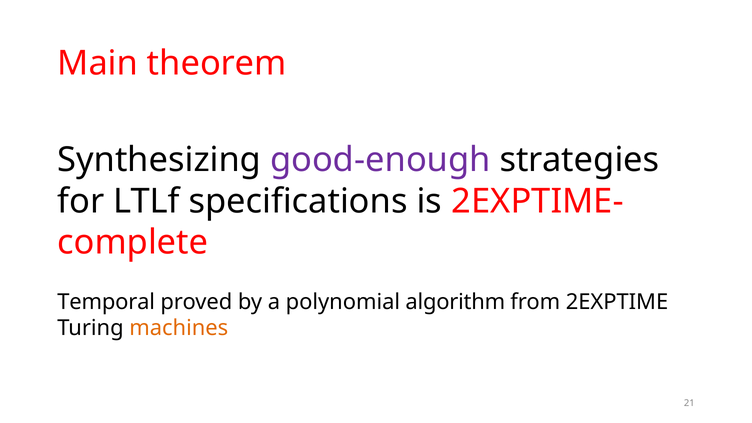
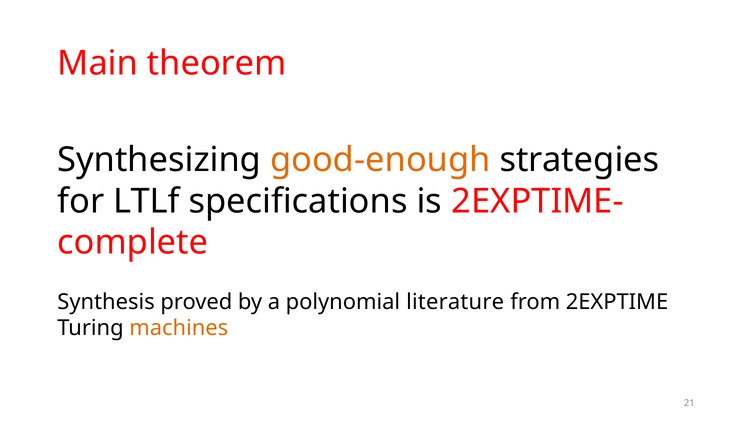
good-enough colour: purple -> orange (380, 160)
Temporal: Temporal -> Synthesis (106, 302)
algorithm: algorithm -> literature (455, 302)
